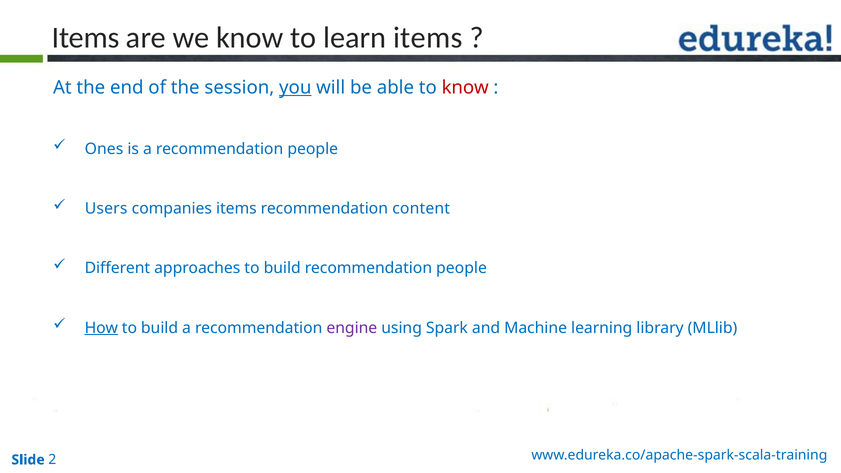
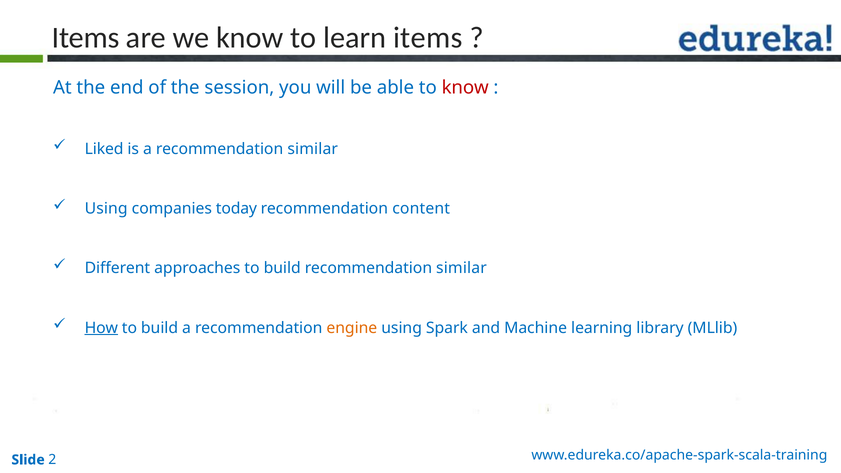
you underline: present -> none (295, 88)
Ones: Ones -> Liked (104, 149)
a recommendation people: people -> similar (313, 149)
Users: Users -> Using (106, 209)
companies items: items -> today (236, 209)
build recommendation people: people -> similar (461, 268)
engine colour: purple -> orange (352, 328)
